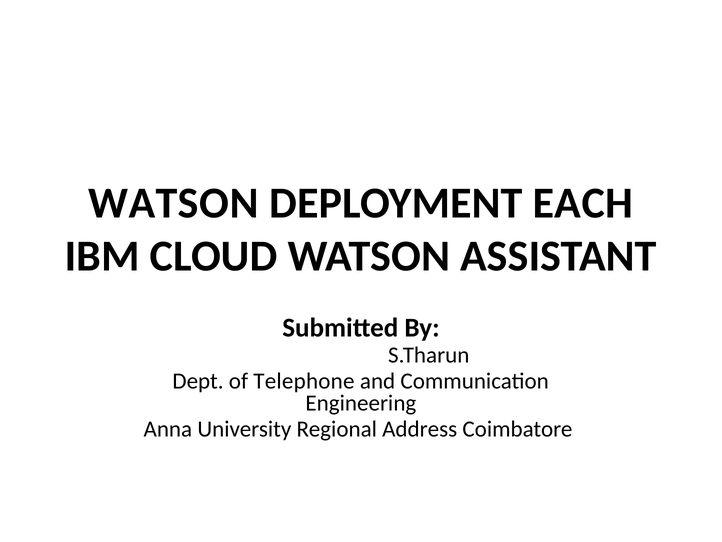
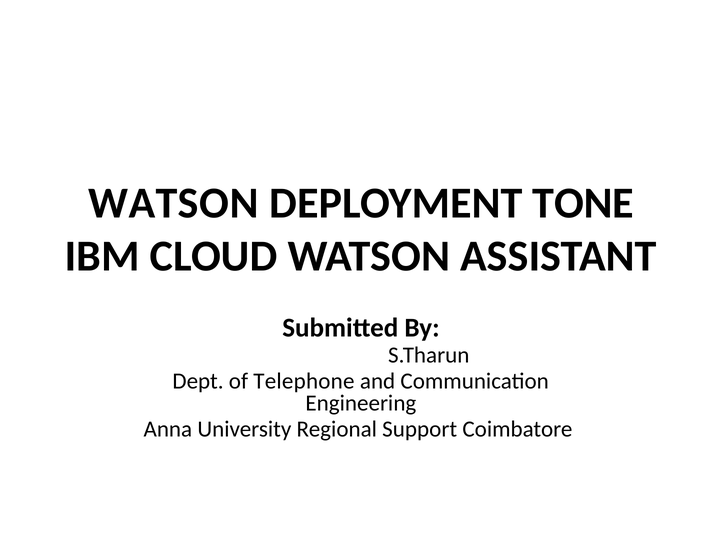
EACH: EACH -> TONE (583, 203)
Address: Address -> Support (420, 429)
